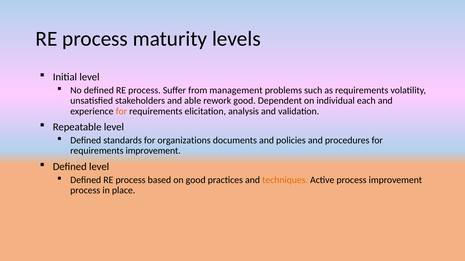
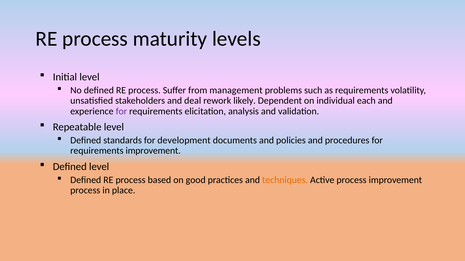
able: able -> deal (193, 101)
rework good: good -> likely (245, 101)
for colour: orange -> purple (121, 111)
organizations: organizations -> development (184, 141)
